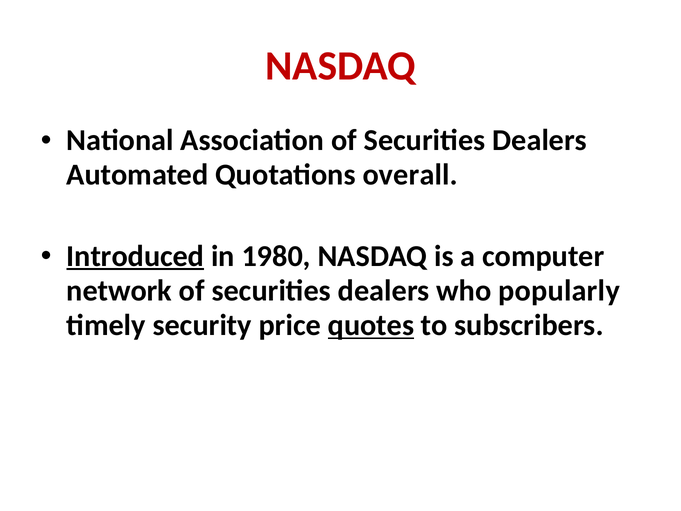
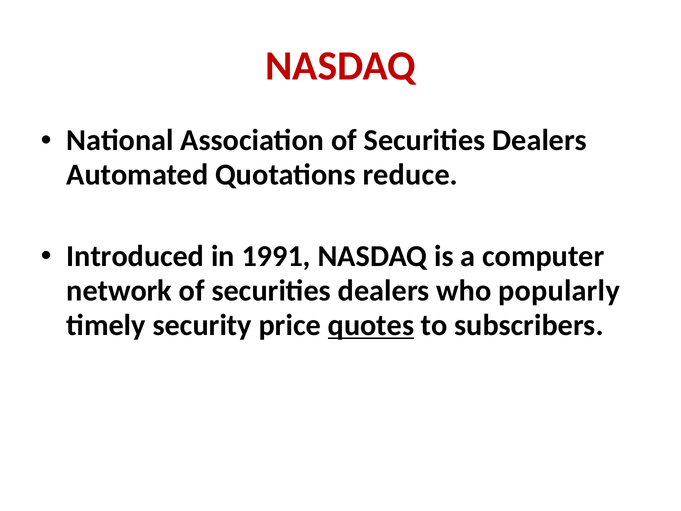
overall: overall -> reduce (410, 175)
Introduced underline: present -> none (135, 256)
1980: 1980 -> 1991 (276, 256)
